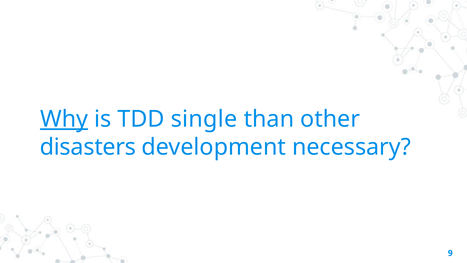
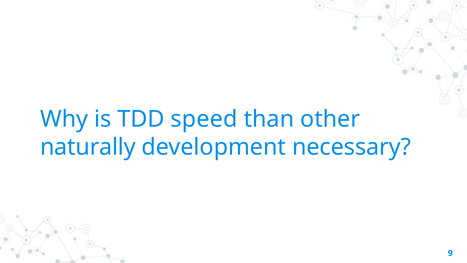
Why underline: present -> none (64, 119)
single: single -> speed (204, 119)
disasters: disasters -> naturally (88, 147)
